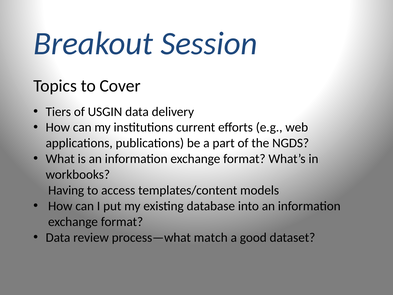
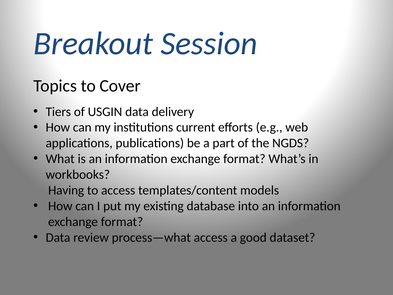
process—what match: match -> access (211, 237)
